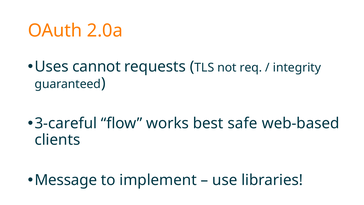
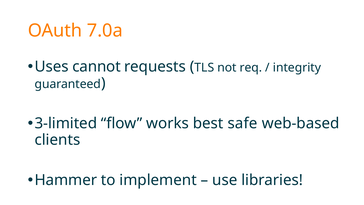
2.0a: 2.0a -> 7.0a (105, 31)
3-careful: 3-careful -> 3-limited (66, 123)
Message: Message -> Hammer (66, 180)
